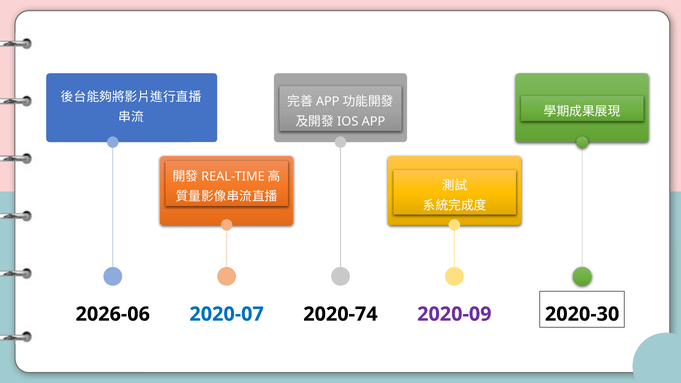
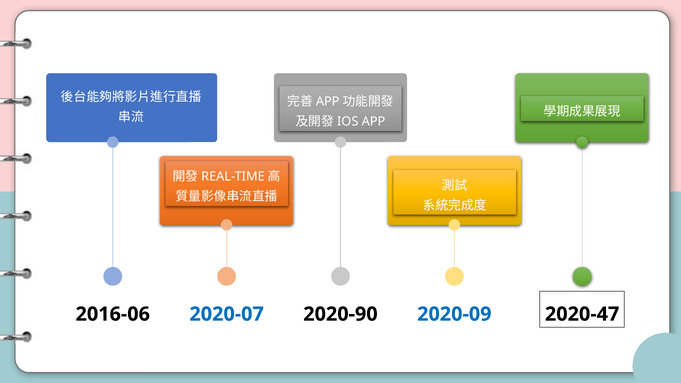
2026-06: 2026-06 -> 2016-06 (113, 314)
2020-74: 2020-74 -> 2020-90 (340, 314)
2020-09 colour: purple -> blue (454, 314)
2020-30: 2020-30 -> 2020-47 (582, 314)
